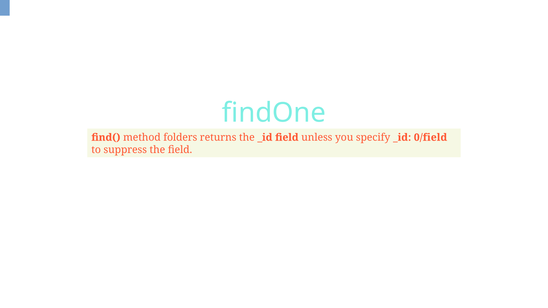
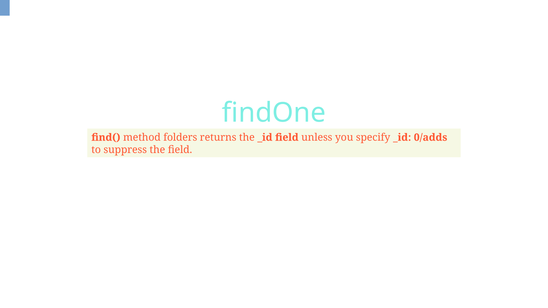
0/field: 0/field -> 0/adds (431, 138)
